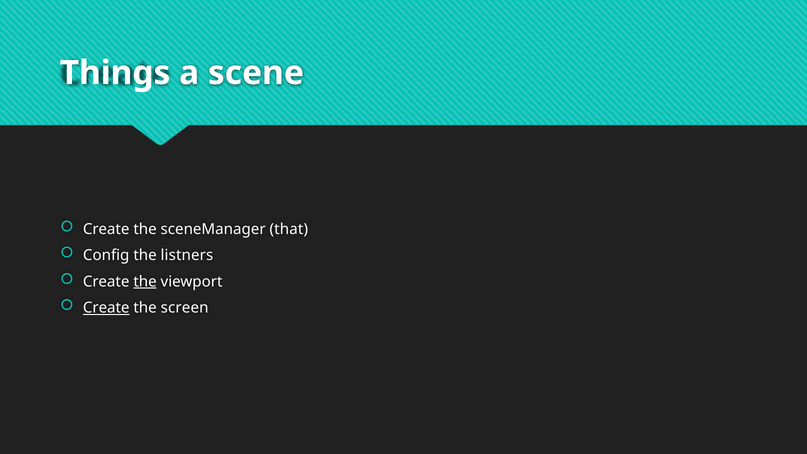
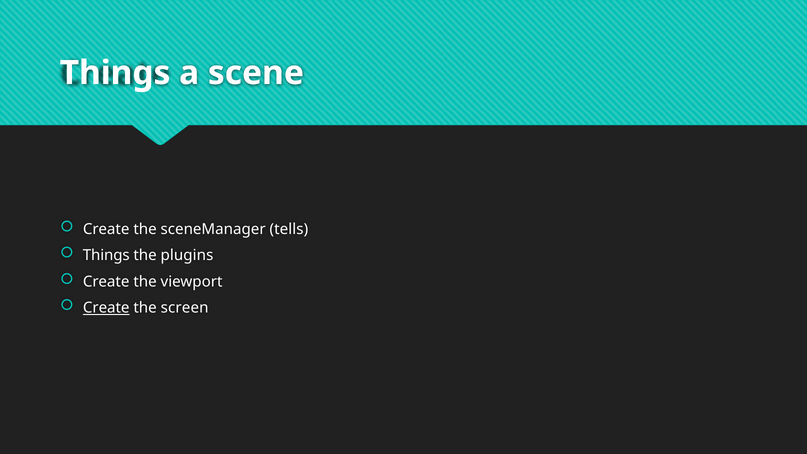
that: that -> tells (289, 229)
Config: Config -> Things (106, 255)
listners: listners -> plugins (187, 255)
the underline: present -> none (145, 282)
